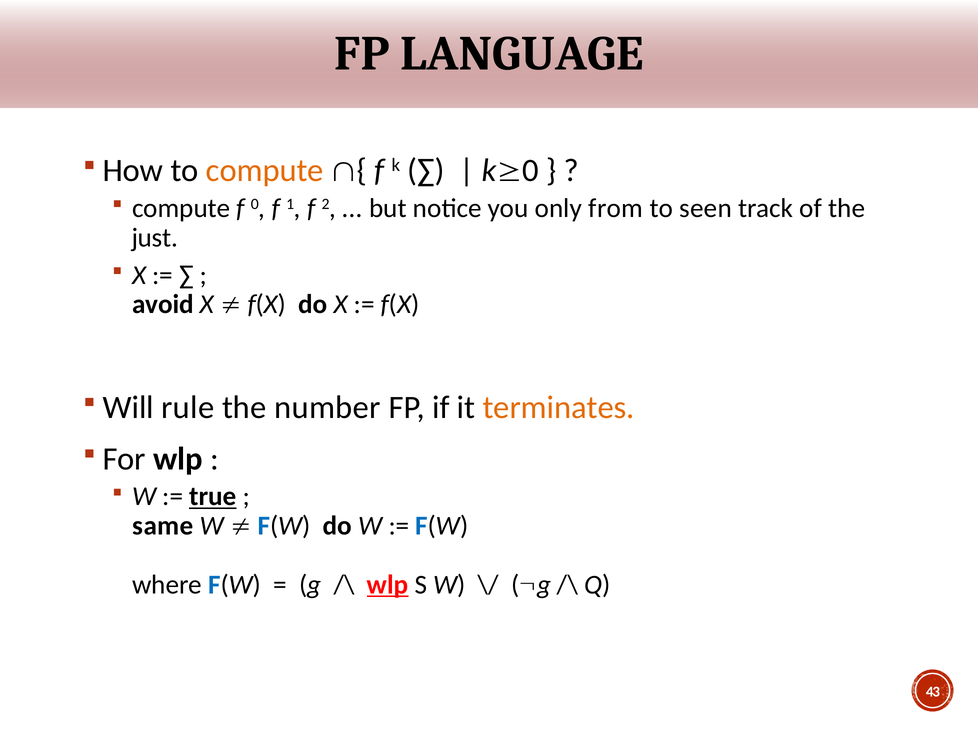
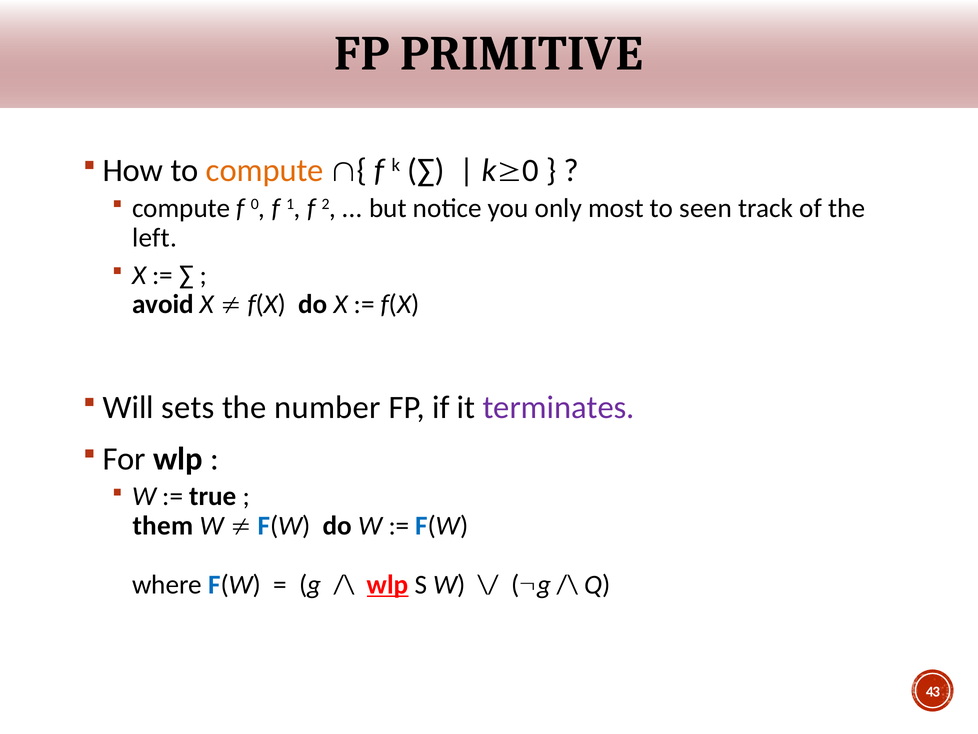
LANGUAGE: LANGUAGE -> PRIMITIVE (522, 53)
from: from -> most (616, 208)
just: just -> left (155, 237)
rule: rule -> sets (188, 407)
terminates colour: orange -> purple (559, 407)
true underline: present -> none (213, 496)
same: same -> them (163, 526)
